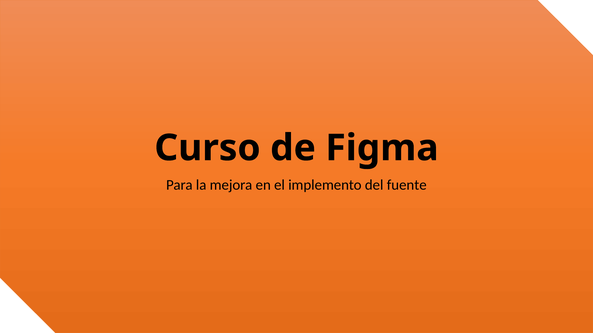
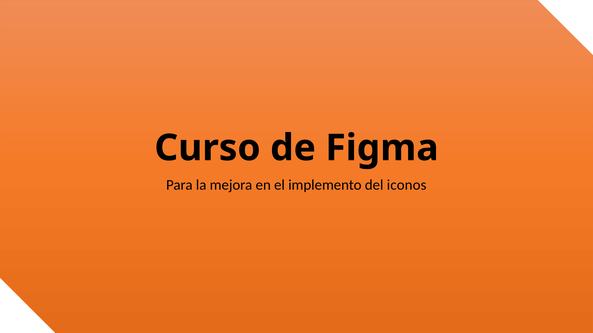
fuente: fuente -> iconos (407, 185)
